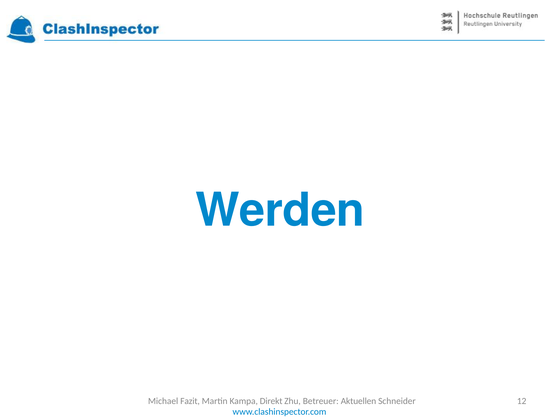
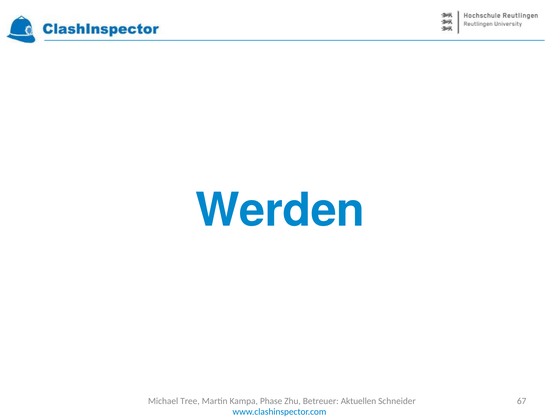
Fazit: Fazit -> Tree (190, 401)
Direkt: Direkt -> Phase (271, 401)
12: 12 -> 67 (522, 401)
